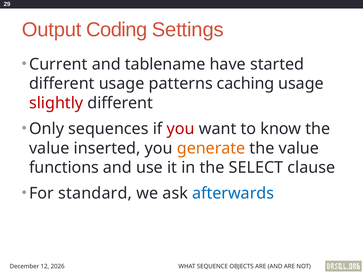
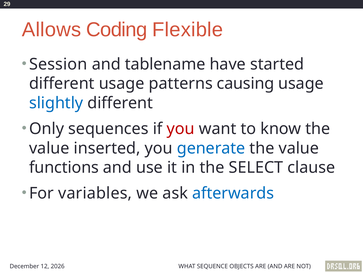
Output: Output -> Allows (52, 30)
Settings: Settings -> Flexible (188, 30)
Current: Current -> Session (58, 64)
caching: caching -> causing (246, 83)
slightly colour: red -> blue (56, 103)
generate colour: orange -> blue (211, 148)
standard: standard -> variables (95, 193)
